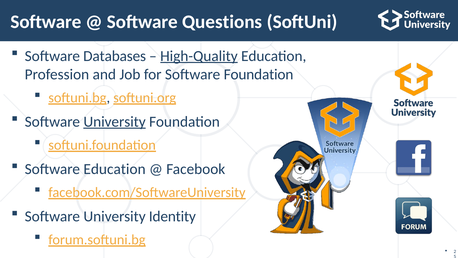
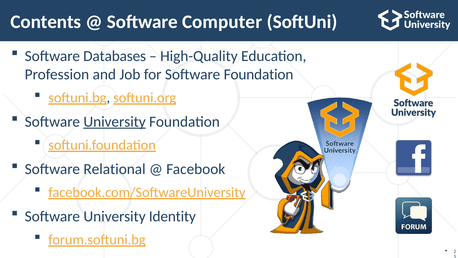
Software: Software -> Contents (46, 22)
Questions: Questions -> Computer (222, 22)
High-Quality underline: present -> none (199, 56)
Software Education: Education -> Relational (115, 169)
